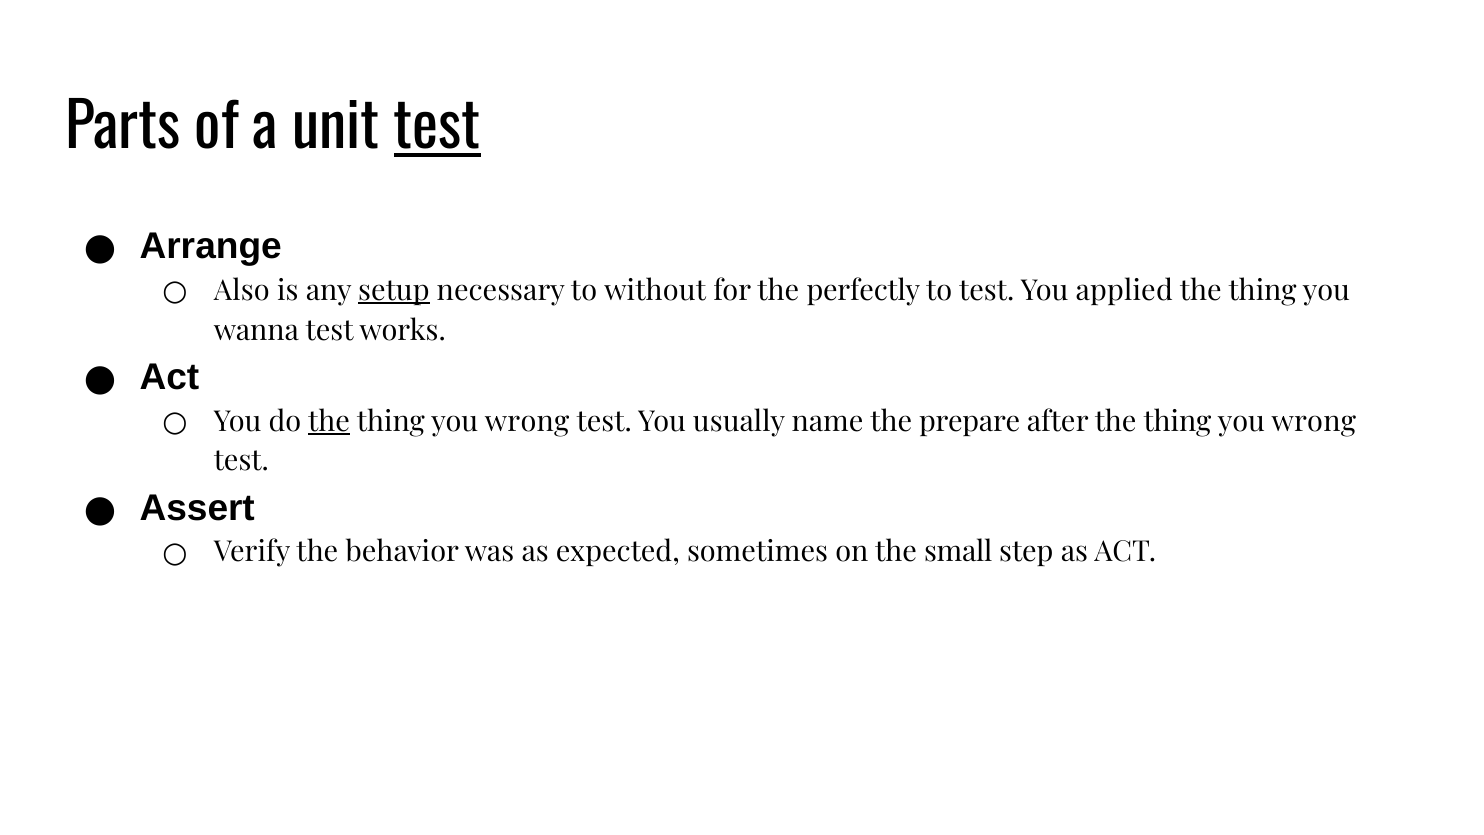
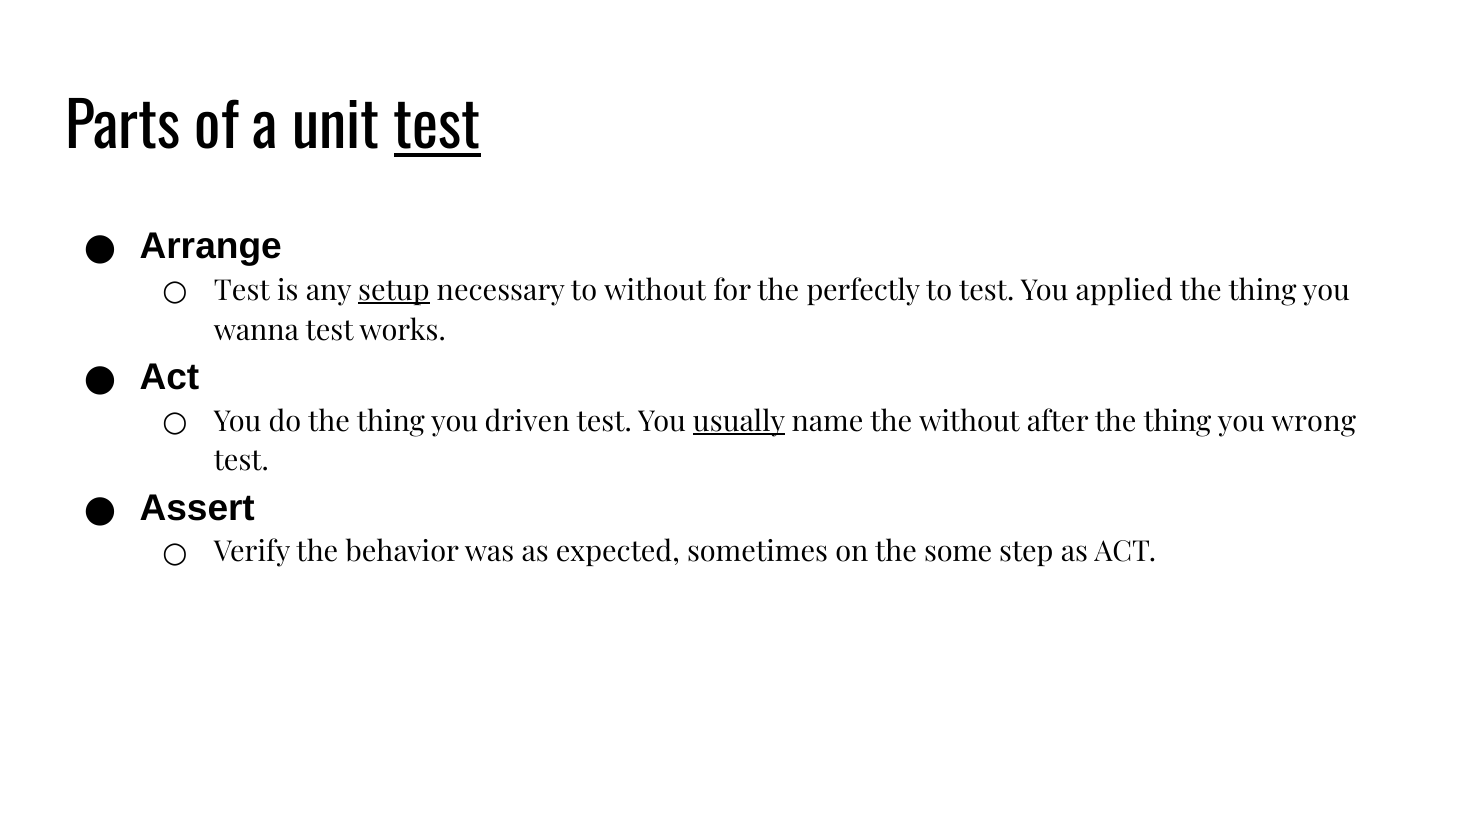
Also: Also -> Test (242, 291)
the underline: present -> none (329, 422)
wrong: wrong -> driven (527, 422)
usually underline: none -> present (739, 422)
the prepare: prepare -> without (970, 422)
small: small -> some (958, 552)
